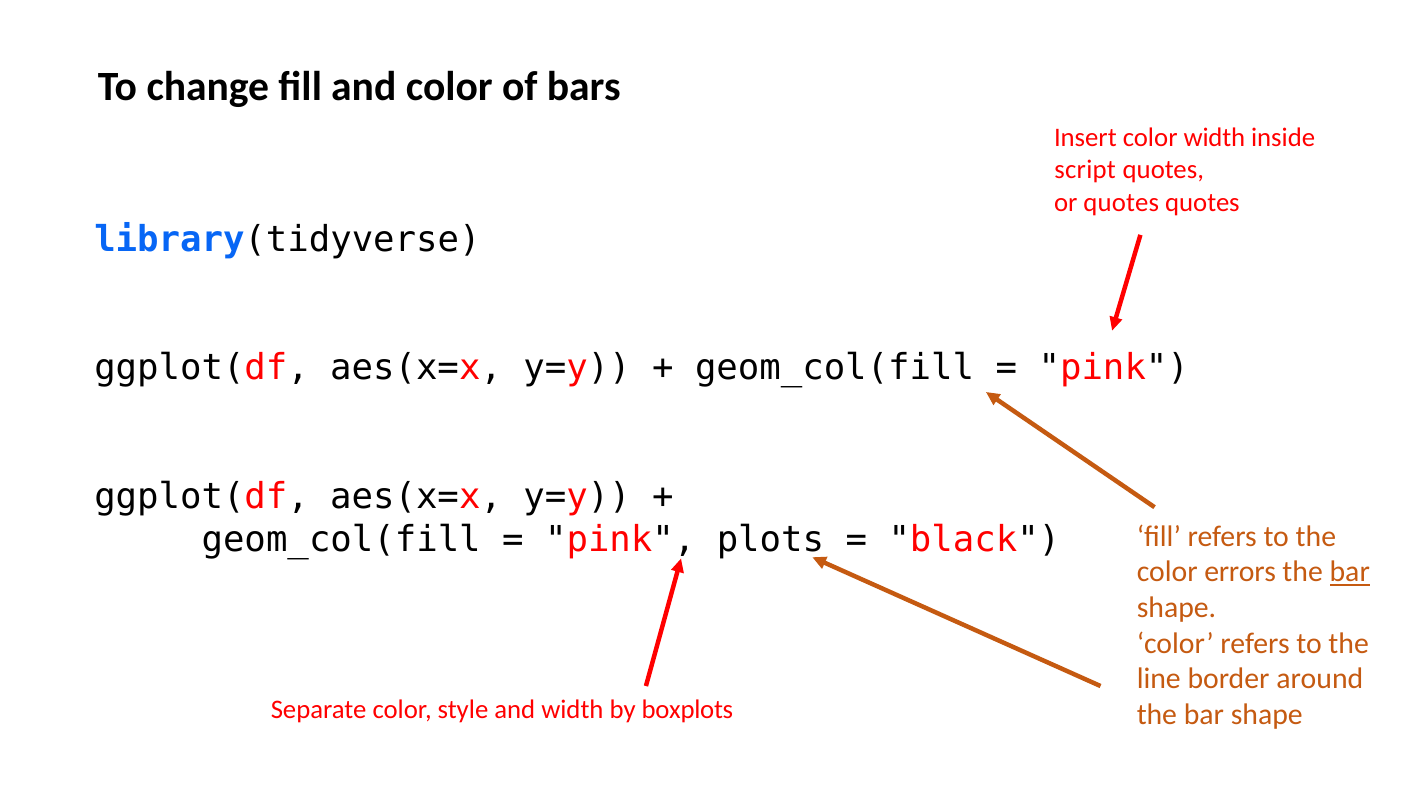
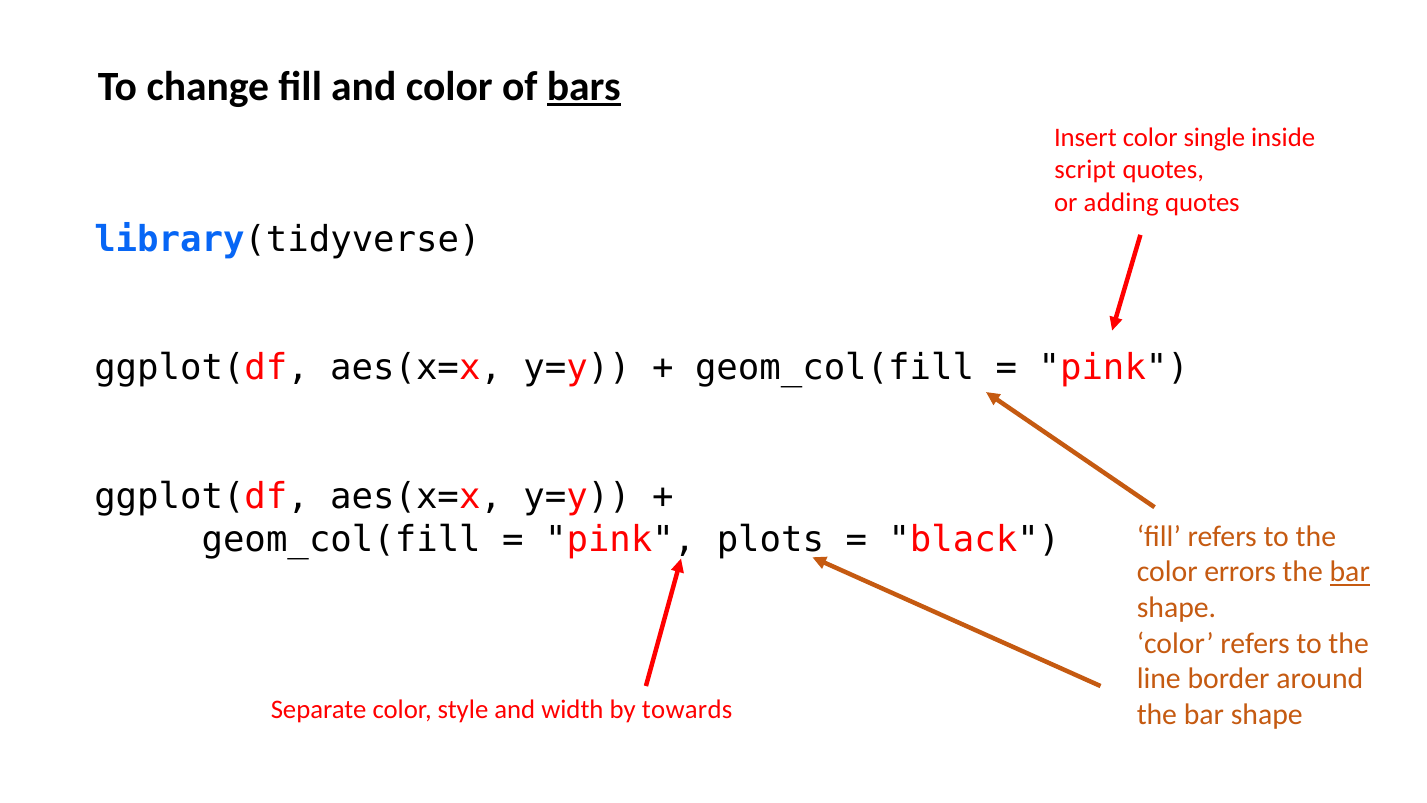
bars underline: none -> present (584, 87)
color width: width -> single (1214, 138)
or quotes: quotes -> adding (1121, 202)
boxplots: boxplots -> towards (687, 709)
